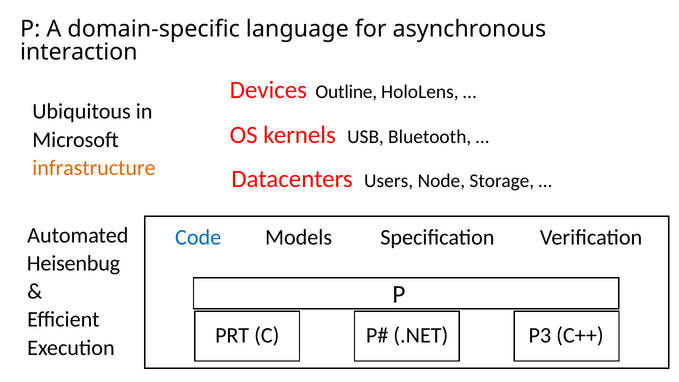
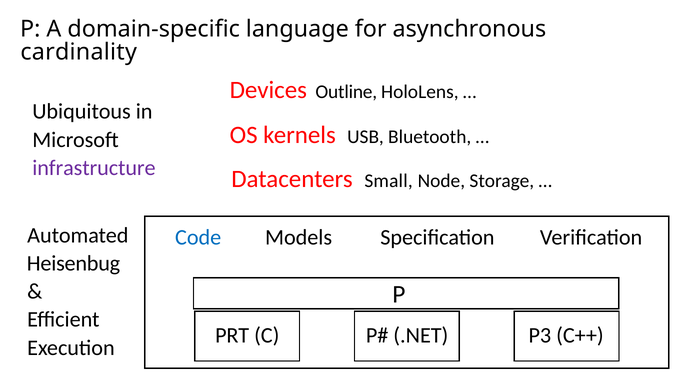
interaction: interaction -> cardinality (79, 52)
infrastructure colour: orange -> purple (94, 168)
Users: Users -> Small (389, 181)
